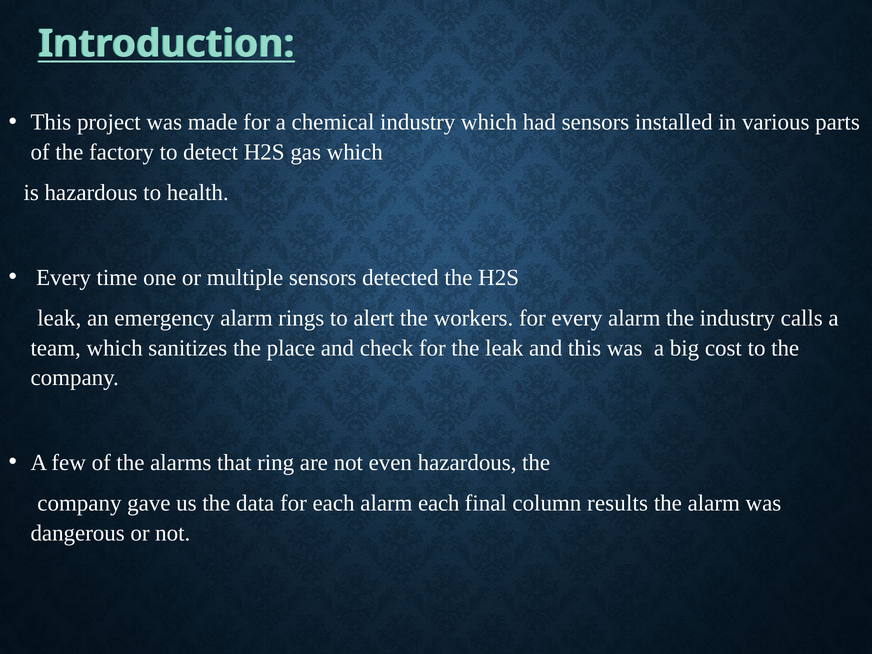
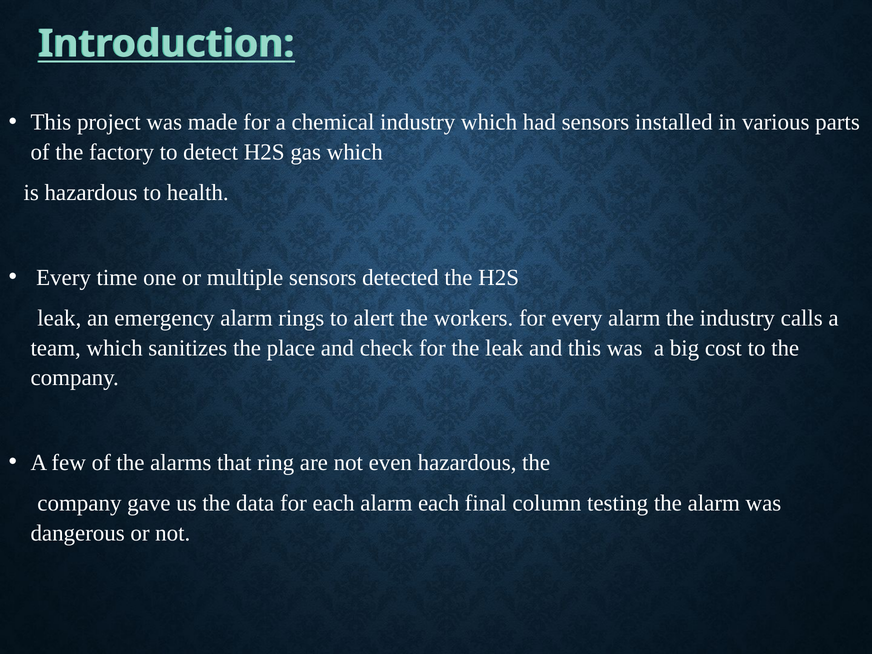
results: results -> testing (618, 503)
